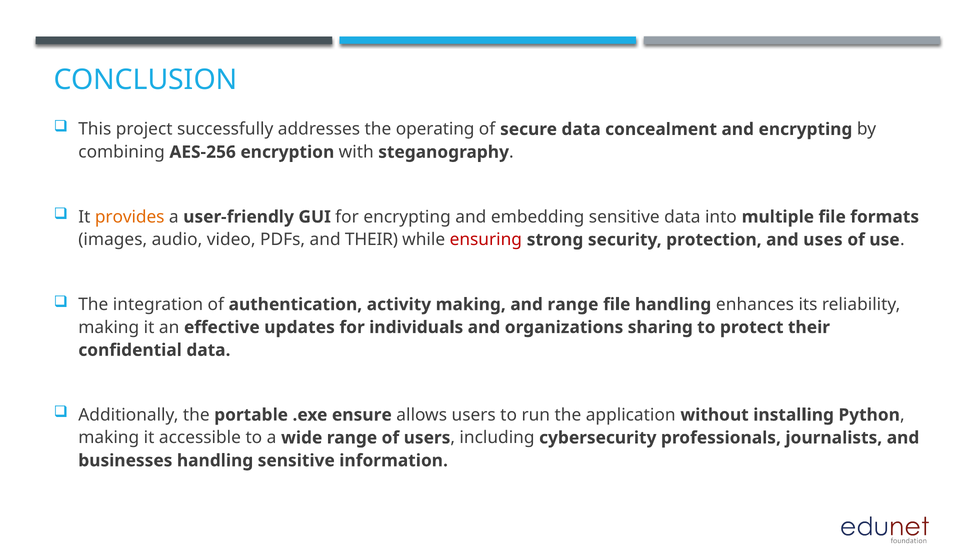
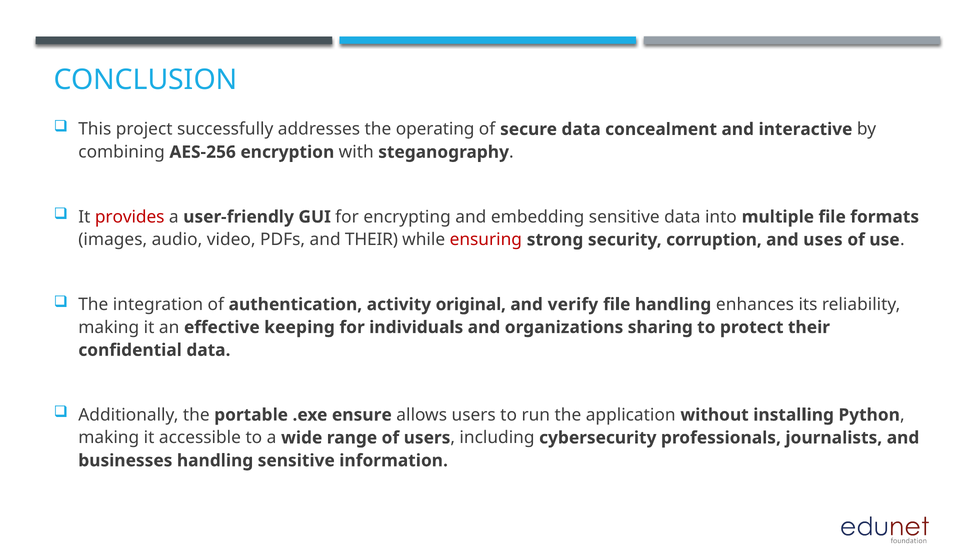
and encrypting: encrypting -> interactive (805, 129)
provides colour: orange -> red (130, 217)
protection: protection -> corruption (714, 240)
activity making: making -> original (471, 304)
and range: range -> verify (573, 304)
updates: updates -> keeping (300, 327)
